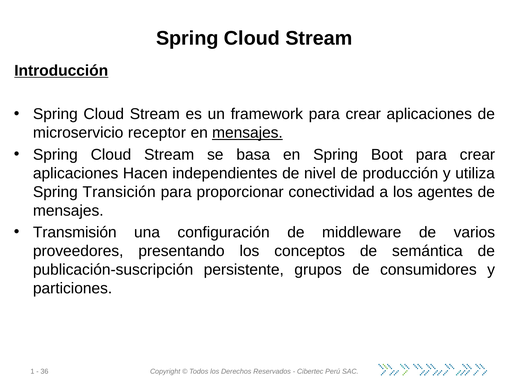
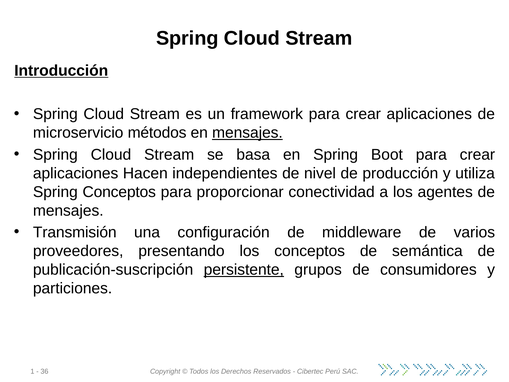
receptor: receptor -> métodos (157, 133)
Spring Transición: Transición -> Conceptos (119, 192)
persistente underline: none -> present (244, 270)
